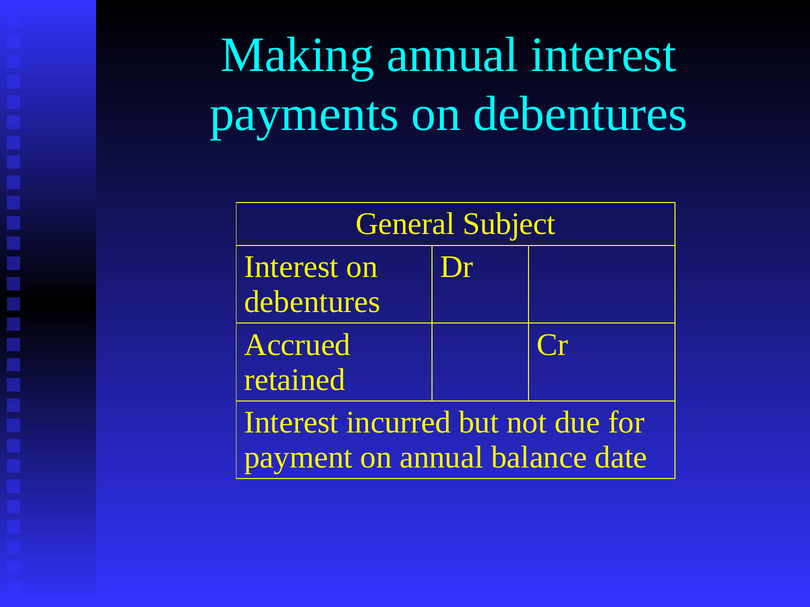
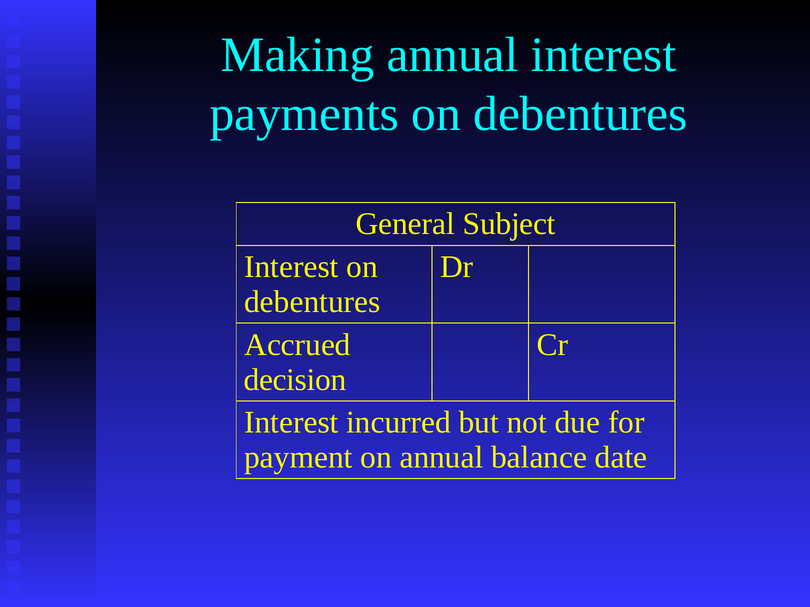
retained: retained -> decision (295, 380)
